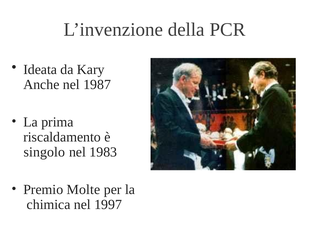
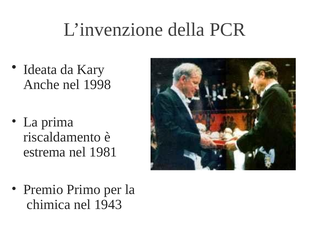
1987: 1987 -> 1998 (97, 84)
singolo: singolo -> estrema (44, 152)
1983: 1983 -> 1981 (103, 152)
Molte: Molte -> Primo (84, 189)
1997: 1997 -> 1943 (108, 204)
